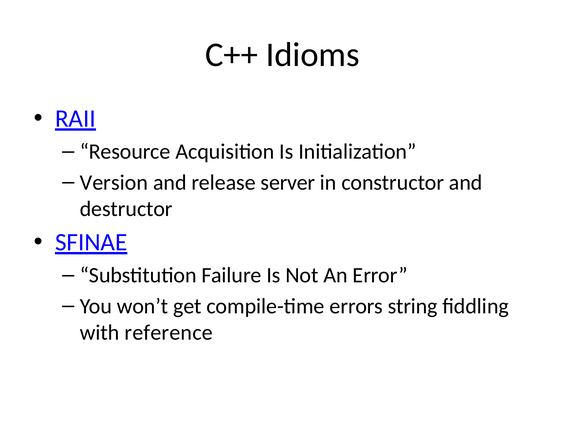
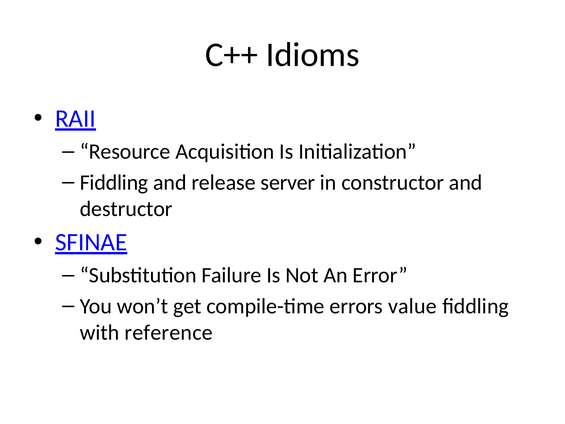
Version: Version -> Fiddling (114, 182)
string: string -> value (412, 306)
